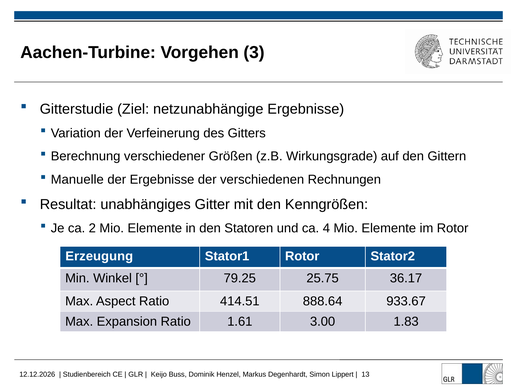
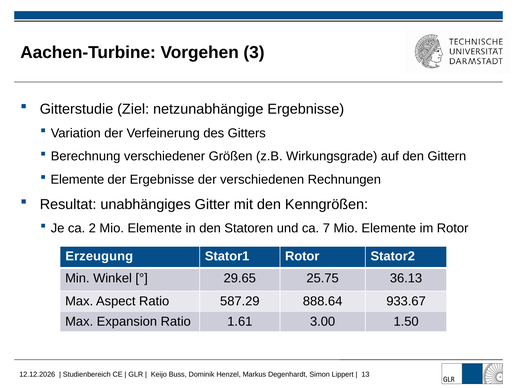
Manuelle: Manuelle -> Elemente (77, 179)
4: 4 -> 7 (326, 228)
79.25: 79.25 -> 29.65 (240, 278)
36.17: 36.17 -> 36.13 (406, 278)
414.51: 414.51 -> 587.29 (240, 301)
1.83: 1.83 -> 1.50 (406, 321)
